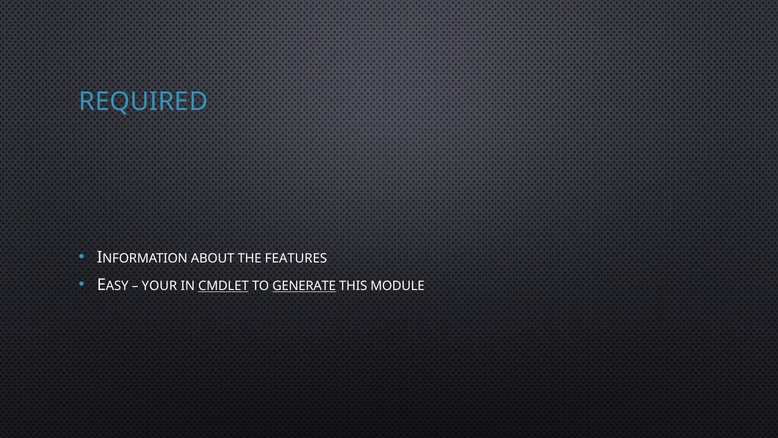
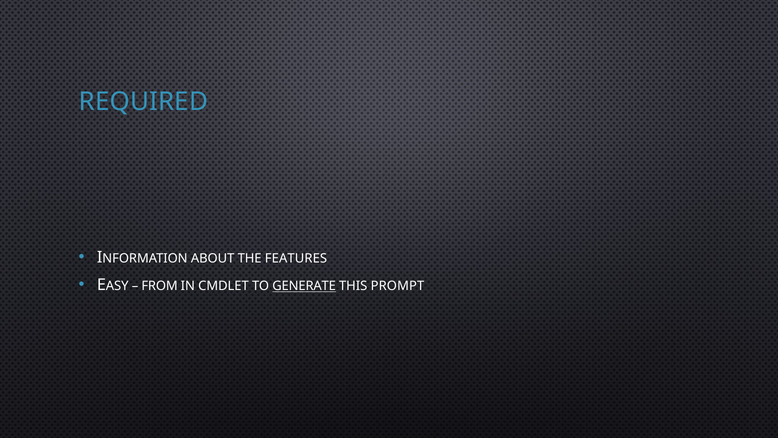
YOUR: YOUR -> FROM (160, 286)
CMDLET underline: present -> none (223, 286)
MODULE: MODULE -> PROMPT (397, 286)
